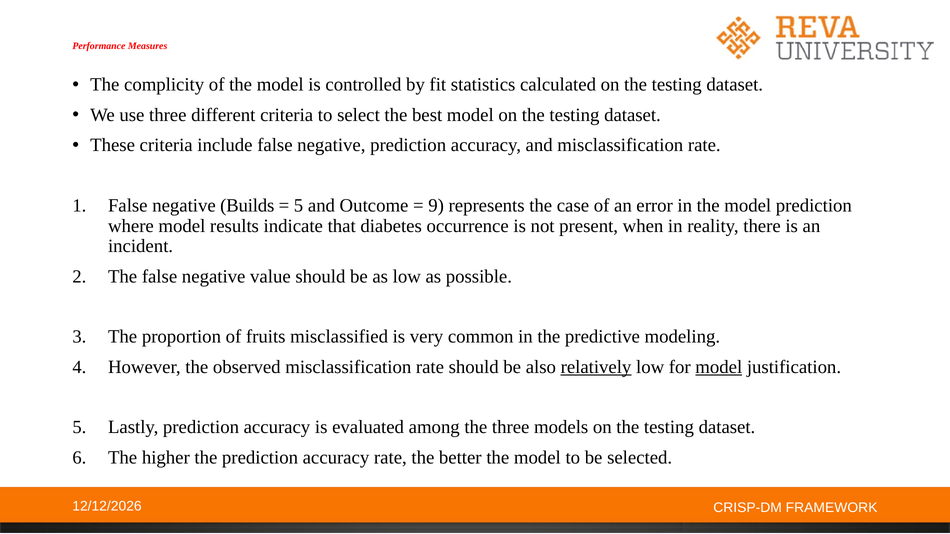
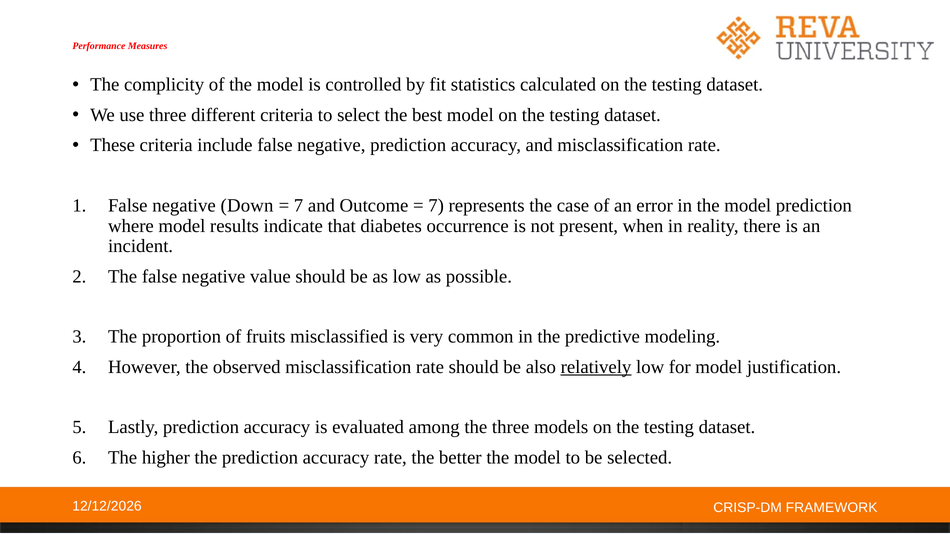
Builds: Builds -> Down (247, 206)
5: 5 -> 7 (299, 206)
9: 9 -> 7 (436, 206)
model underline: present -> none (719, 367)
